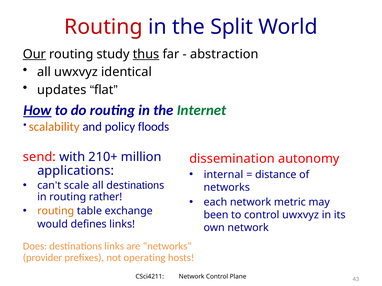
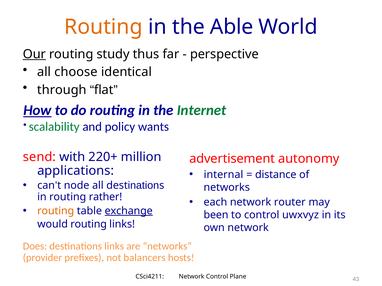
Routing colour: red -> orange (103, 27)
Split: Split -> Able (232, 27)
thus underline: present -> none (146, 54)
abstraction: abstraction -> perspective (224, 54)
all uwxvyz: uwxvyz -> choose (76, 72)
updates: updates -> through (62, 90)
scalability colour: orange -> green (54, 127)
floods: floods -> wants (153, 127)
210+: 210+ -> 220+ (103, 157)
dissemination: dissemination -> advertisement (232, 159)
scale: scale -> node (77, 186)
metric: metric -> router (290, 202)
exchange underline: none -> present (129, 211)
would defines: defines -> routing (89, 224)
operating: operating -> balancers (145, 258)
